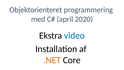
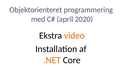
video colour: blue -> orange (74, 35)
